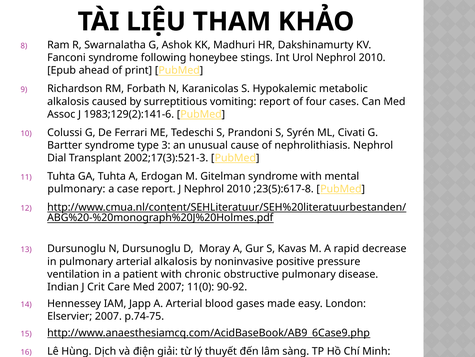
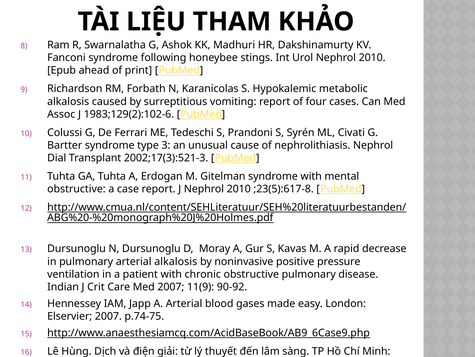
1983;129(2):141-6: 1983;129(2):141-6 -> 1983;129(2):102-6 (129, 114)
pulmonary: pulmonary -> obstructive (76, 189)
11(0: 11(0 -> 11(9 (201, 286)
